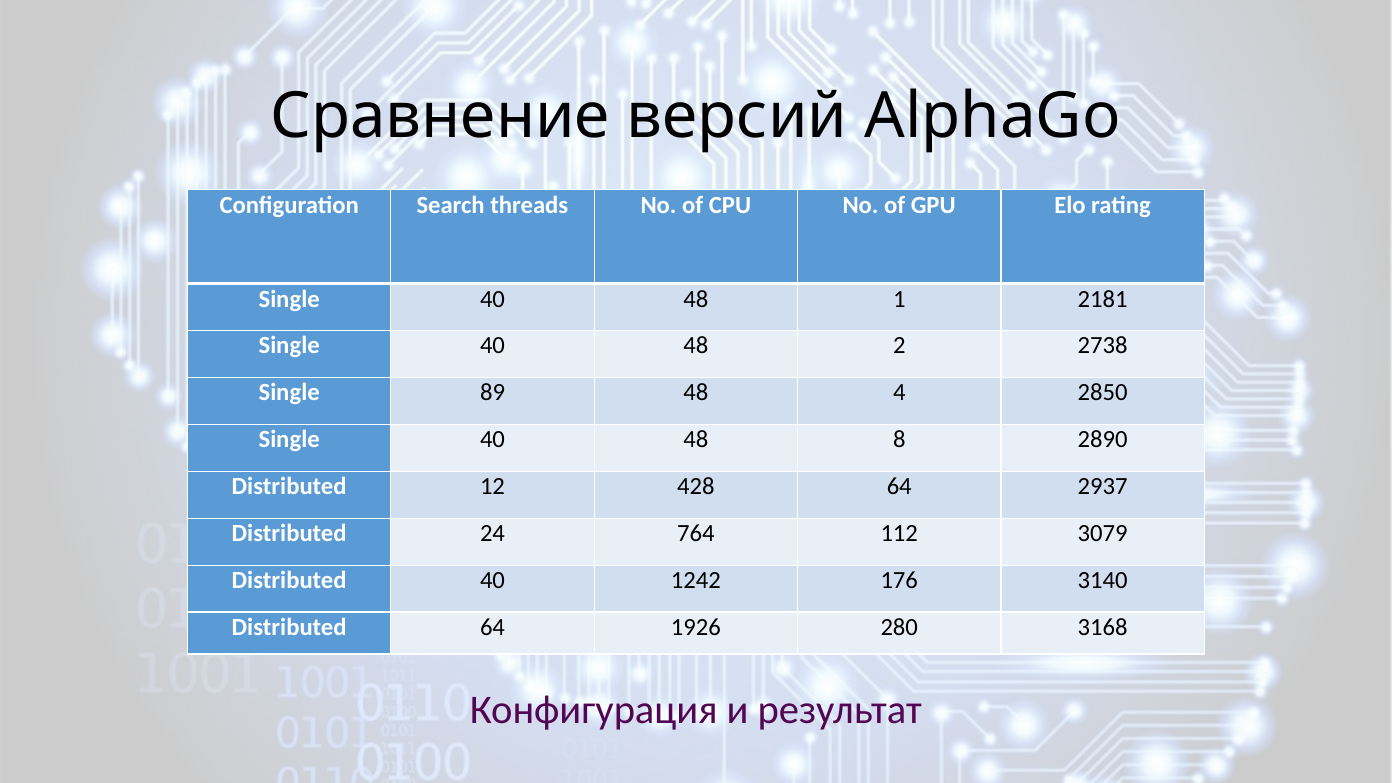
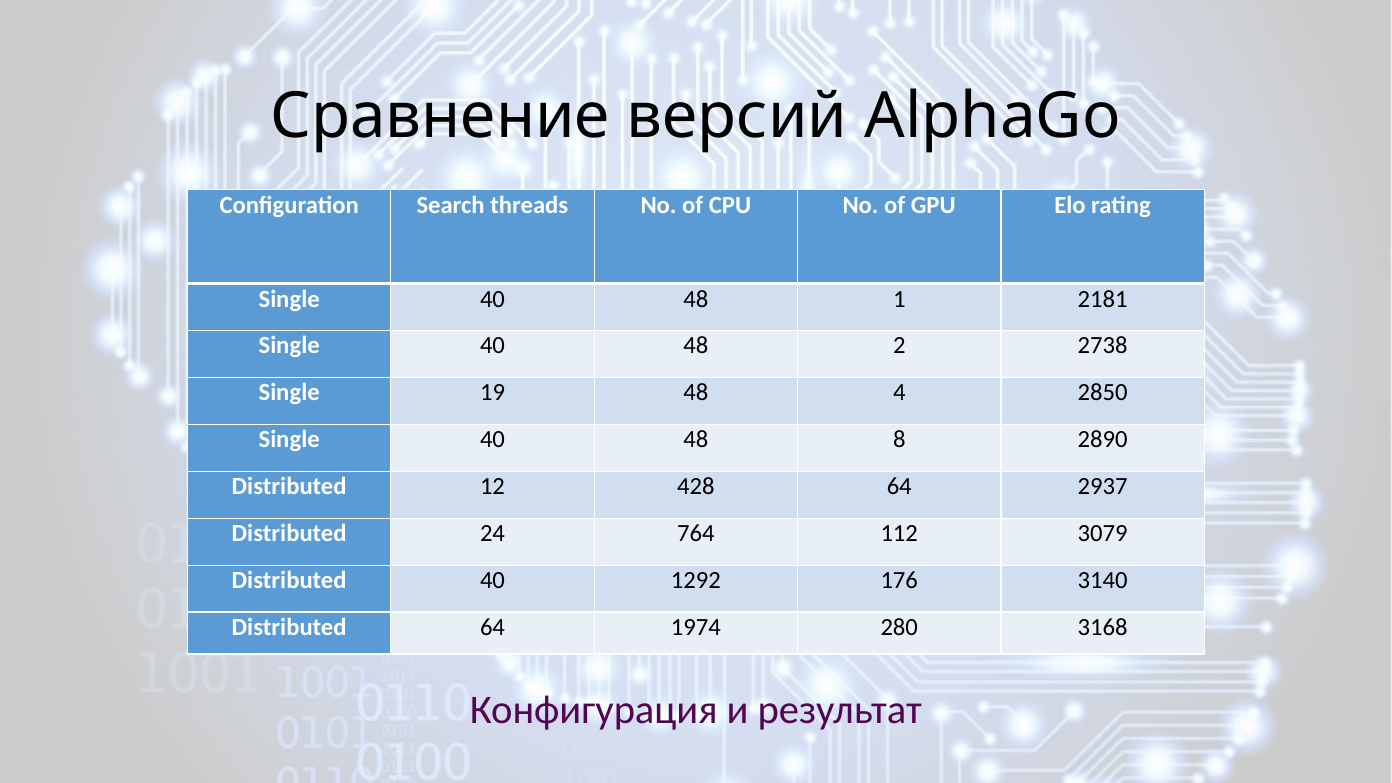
89: 89 -> 19 (493, 393)
1242: 1242 -> 1292 (696, 581)
1926: 1926 -> 1974 (696, 627)
